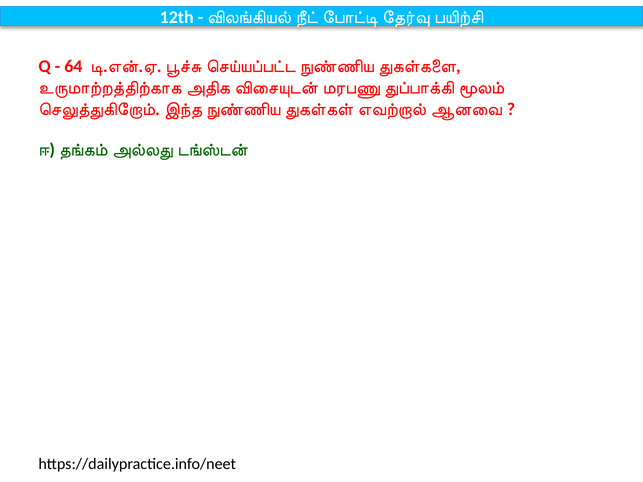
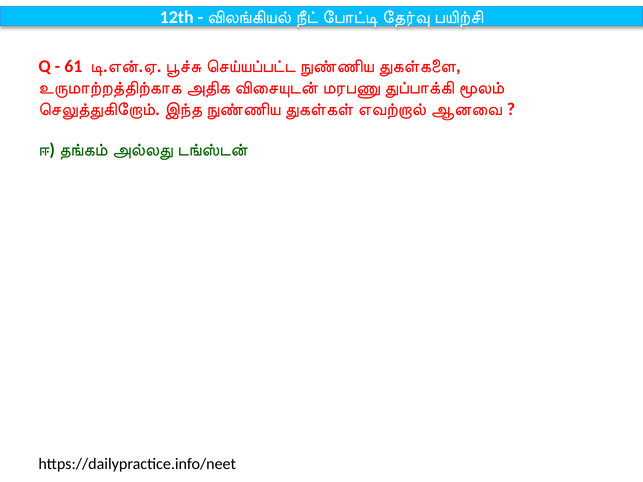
64: 64 -> 61 (73, 67)
